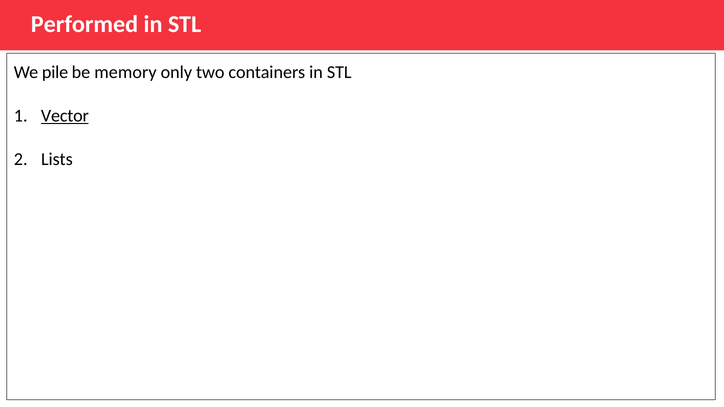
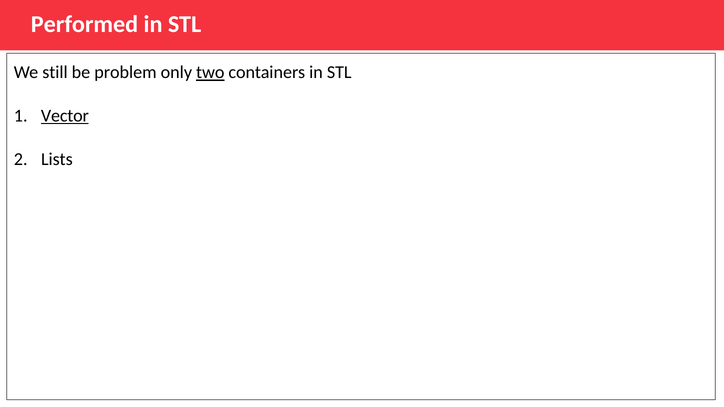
pile: pile -> still (55, 72)
memory: memory -> problem (125, 72)
two underline: none -> present (210, 72)
